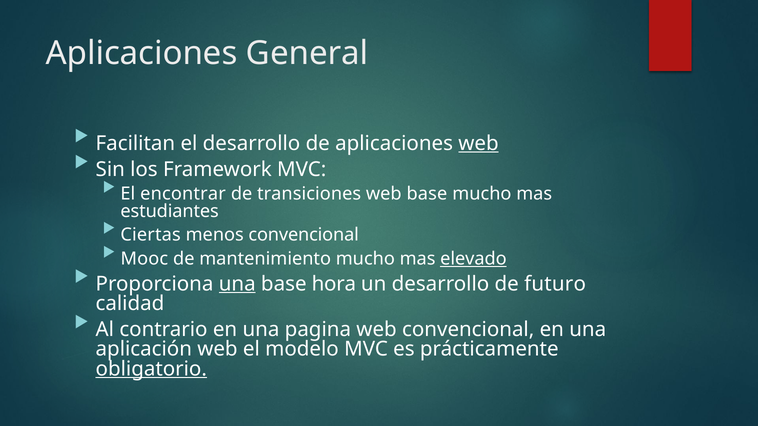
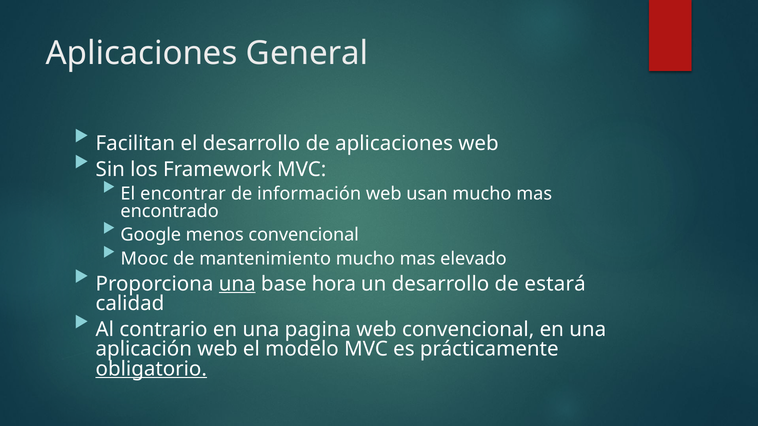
web underline: present -> none (478, 143)
transiciones: transiciones -> información (309, 194)
web base: base -> usan (427, 194)
estudiantes: estudiantes -> encontrado (170, 211)
Ciertas: Ciertas -> Google (151, 235)
elevado underline: present -> none (473, 259)
futuro: futuro -> estará (555, 284)
